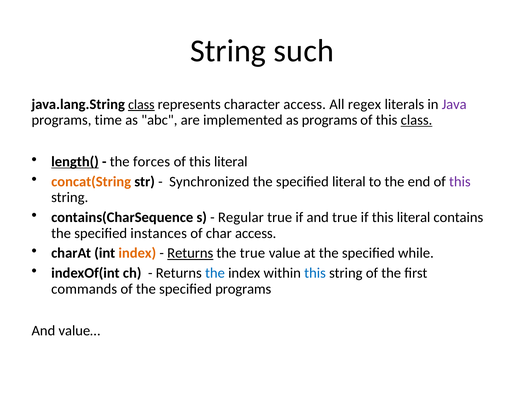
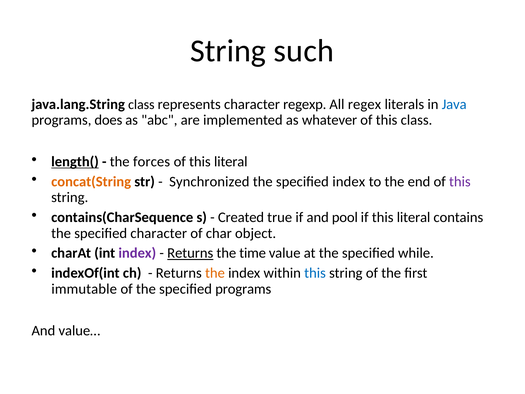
class underline: present -> none (141, 105)
character access: access -> regexp (305, 104)
Java colour: purple -> blue (454, 104)
time: time -> does (108, 120)
as programs: programs -> whatever (330, 120)
class underline: present -> none (417, 120)
specified literal: literal -> index (349, 182)
Regular: Regular -> Created (241, 217)
and true: true -> pool (345, 217)
specified instances: instances -> character (159, 233)
char access: access -> object (256, 233)
index colour: orange -> purple (137, 253)
the true: true -> time (253, 253)
the colour: blue -> orange (215, 273)
commands: commands -> immutable (84, 289)
